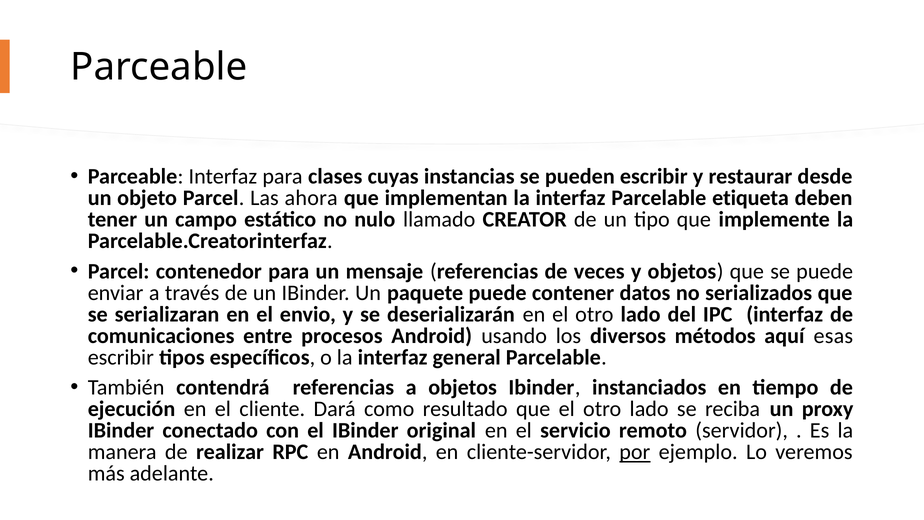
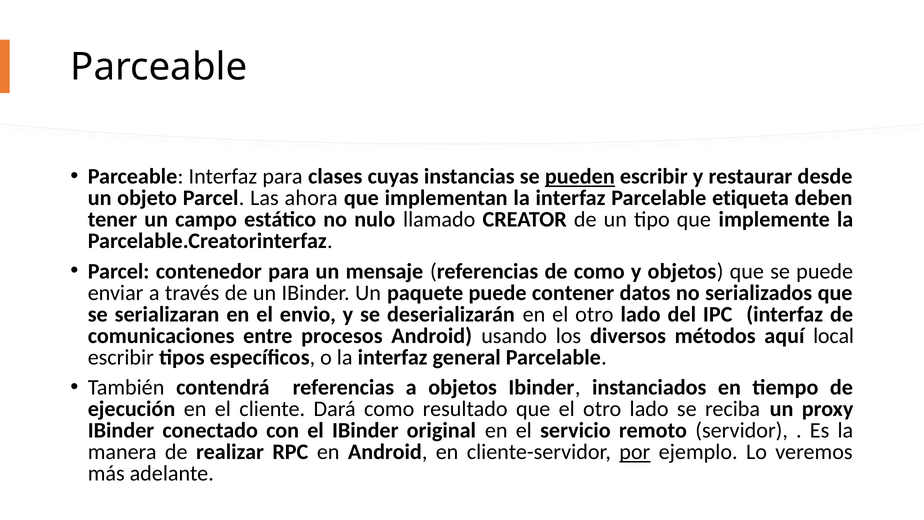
pueden underline: none -> present (580, 177)
de veces: veces -> como (599, 271)
esas: esas -> local (834, 336)
